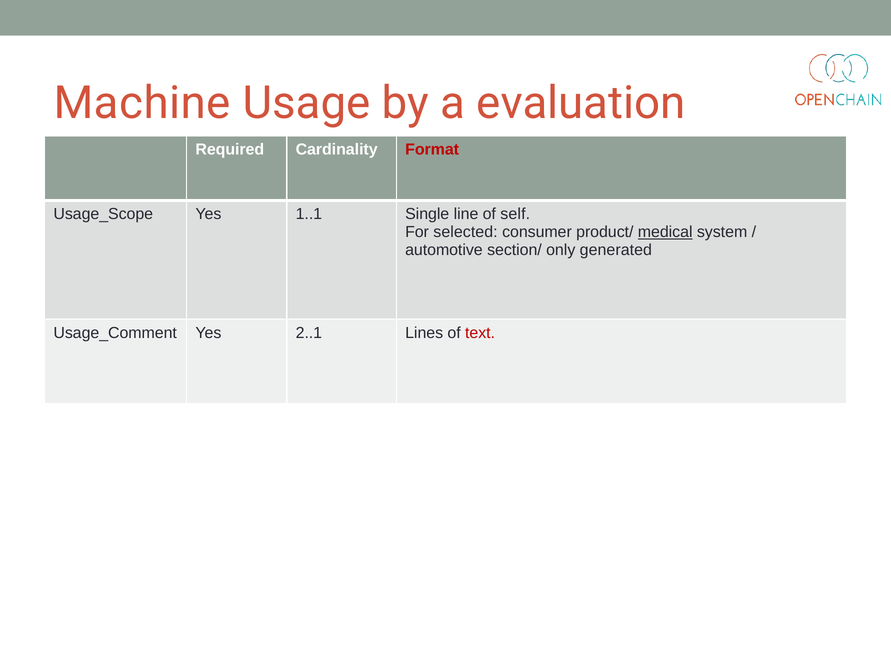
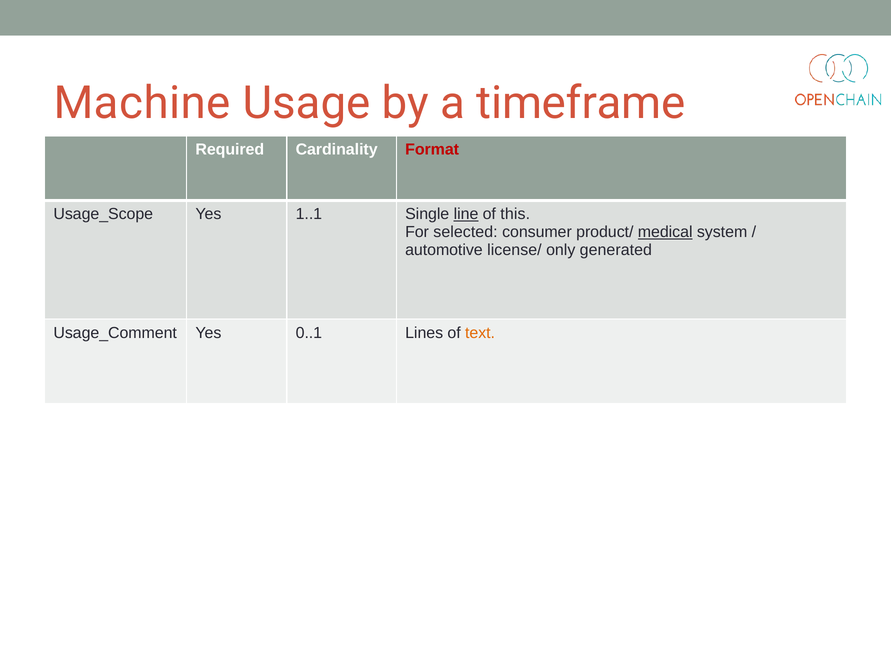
evaluation: evaluation -> timeframe (581, 103)
line underline: none -> present (466, 214)
self: self -> this (515, 214)
section/: section/ -> license/ (514, 250)
2..1: 2..1 -> 0..1 (309, 333)
text colour: red -> orange (480, 333)
